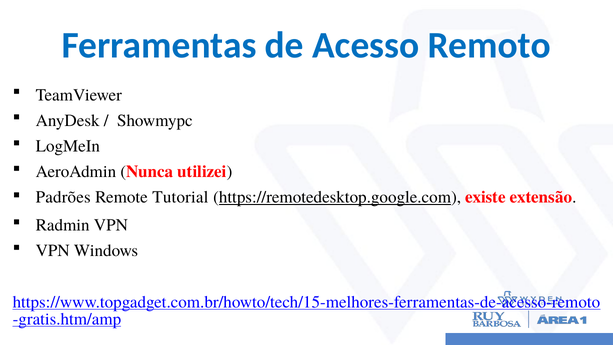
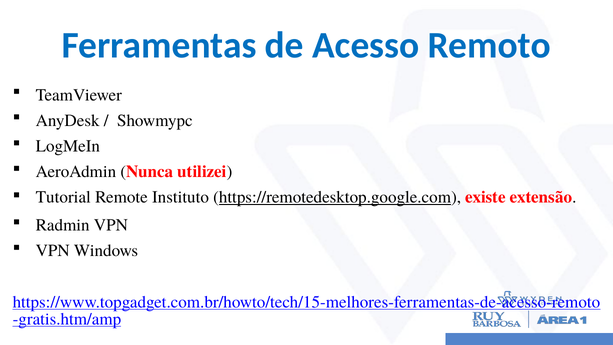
Padrões: Padrões -> Tutorial (63, 197)
Tutorial: Tutorial -> Instituto (180, 197)
